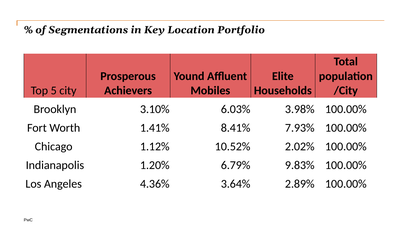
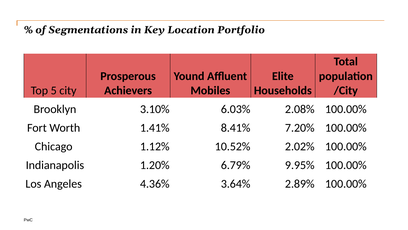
3.98%: 3.98% -> 2.08% (300, 109)
7.93%: 7.93% -> 7.20% (300, 128)
9.83%: 9.83% -> 9.95% (300, 165)
